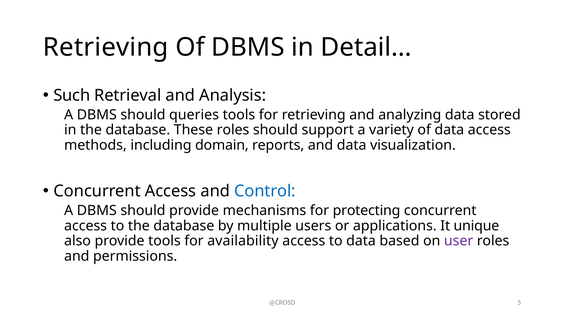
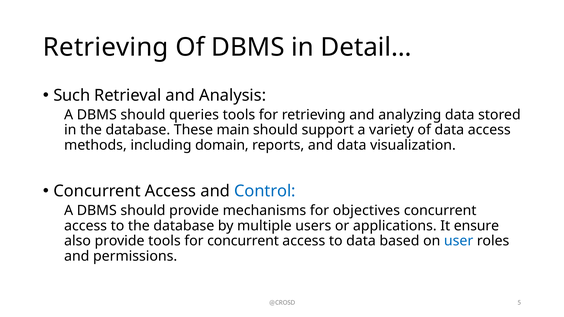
These roles: roles -> main (233, 130)
protecting: protecting -> objectives (366, 211)
unique: unique -> ensure (476, 226)
for availability: availability -> concurrent (243, 241)
user colour: purple -> blue (459, 241)
